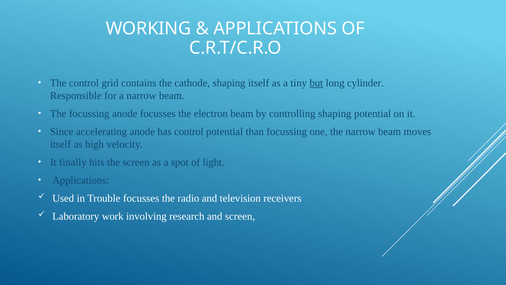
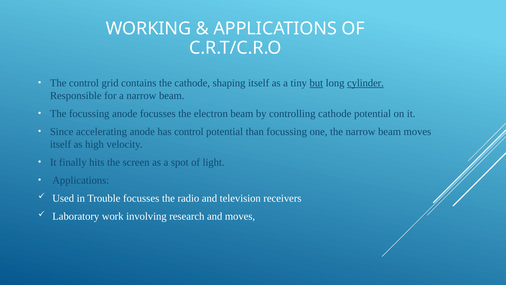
cylinder underline: none -> present (365, 83)
controlling shaping: shaping -> cathode (335, 114)
and screen: screen -> moves (240, 216)
